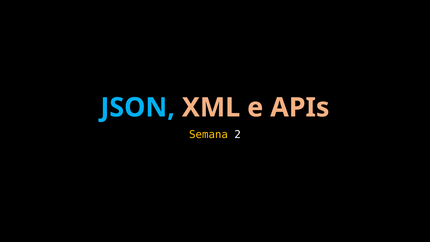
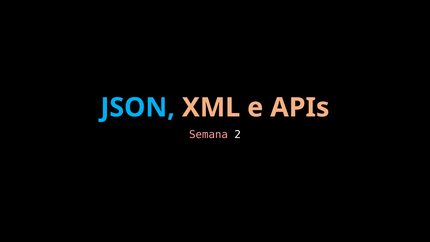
Semana colour: yellow -> pink (209, 134)
